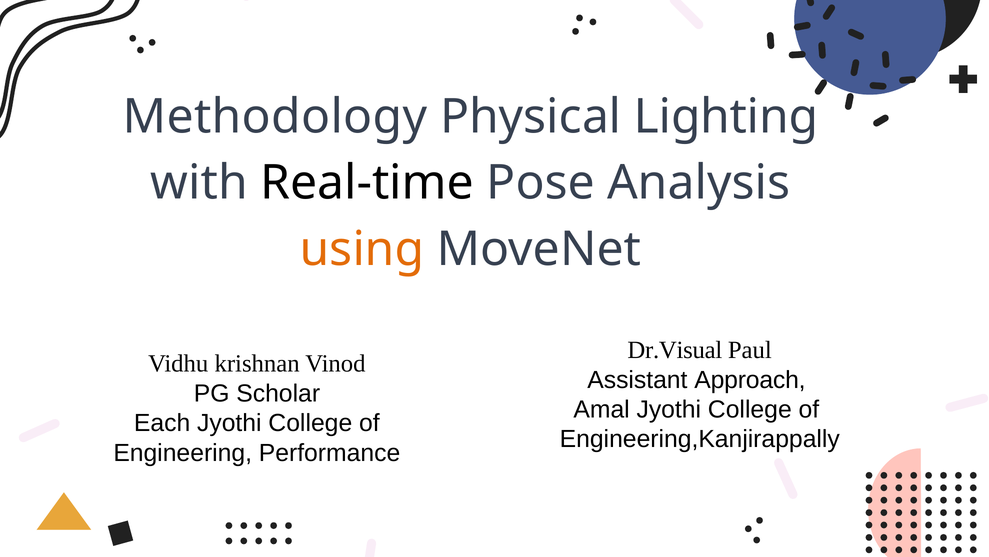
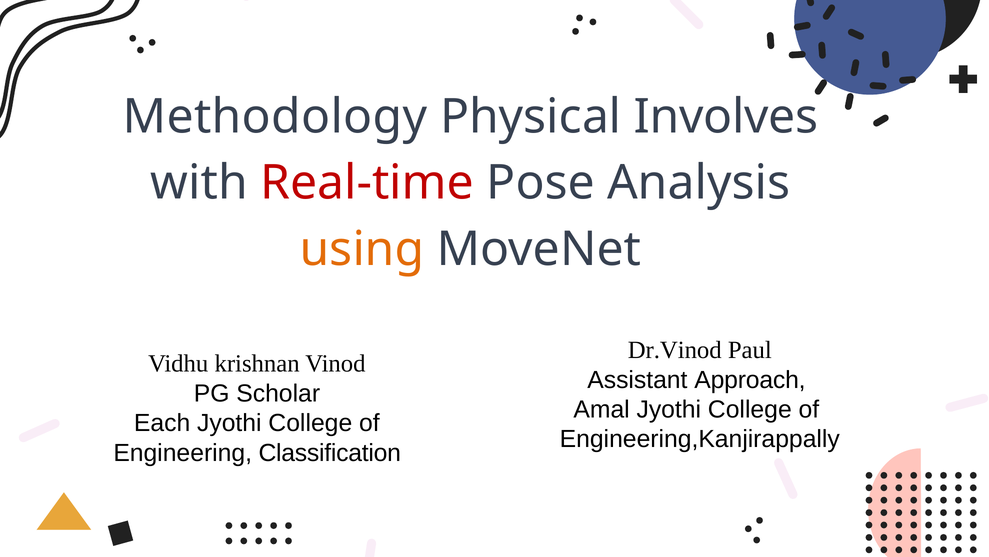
Lighting: Lighting -> Involves (726, 117)
Real-time colour: black -> red (367, 183)
Dr.Visual: Dr.Visual -> Dr.Vinod (675, 350)
Performance: Performance -> Classification (330, 452)
